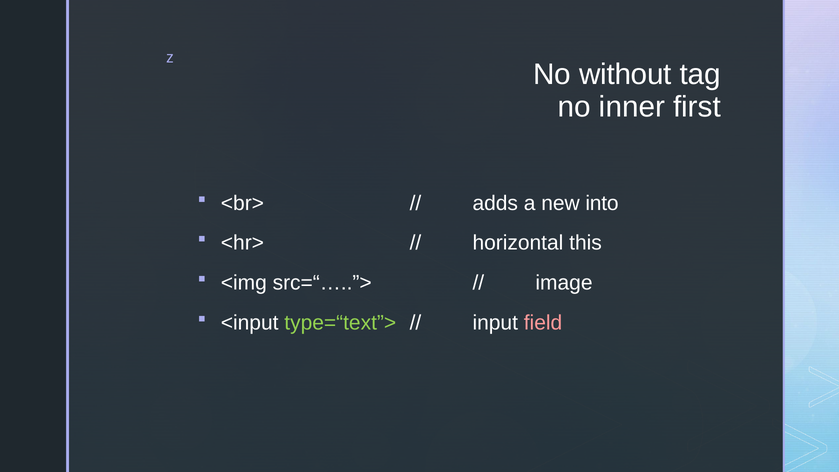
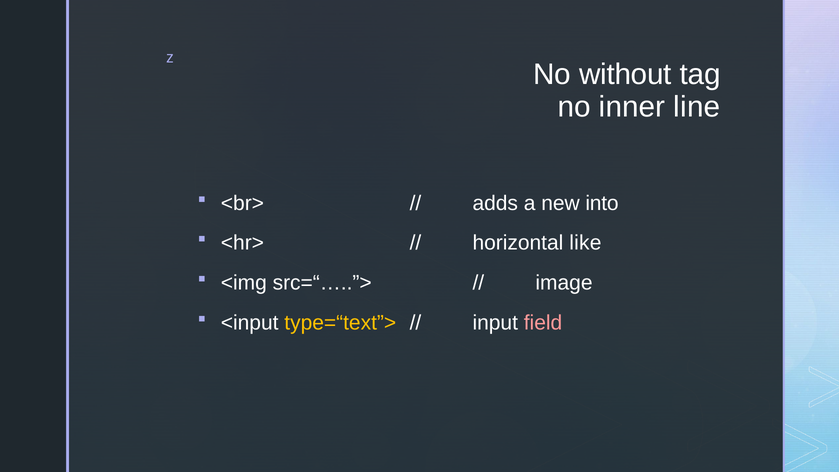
first: first -> line (697, 107)
this: this -> like (585, 243)
type=“text”> colour: light green -> yellow (340, 323)
